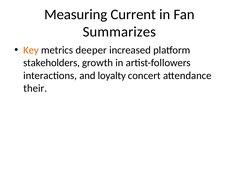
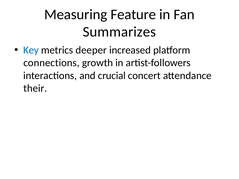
Current: Current -> Feature (133, 14)
Key colour: orange -> blue (31, 50)
stakeholders: stakeholders -> connections (51, 63)
loyalty: loyalty -> crucial (112, 76)
